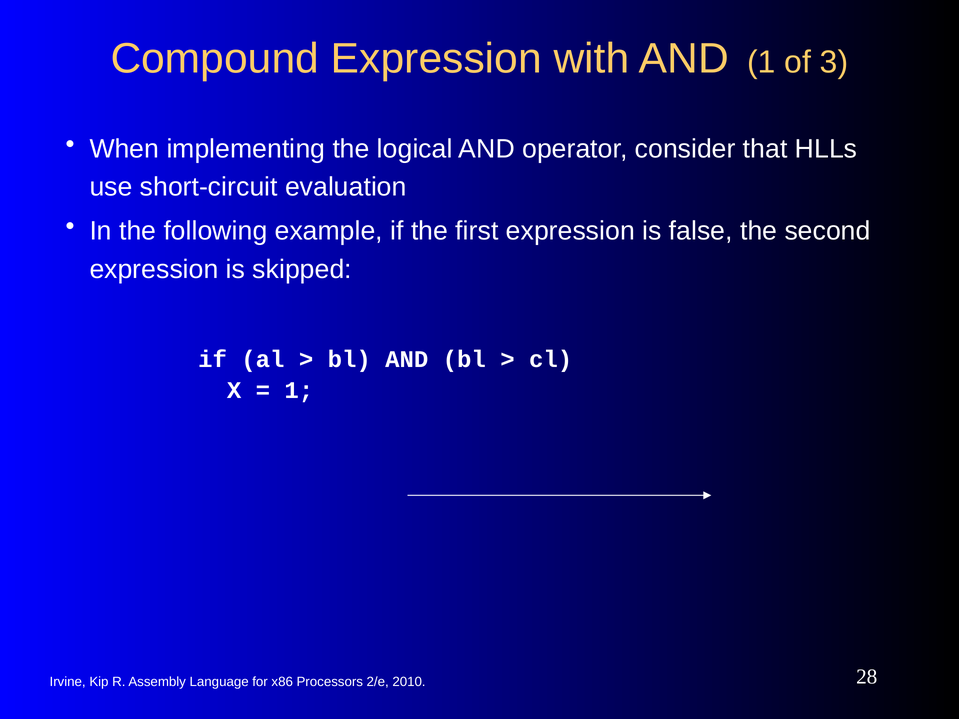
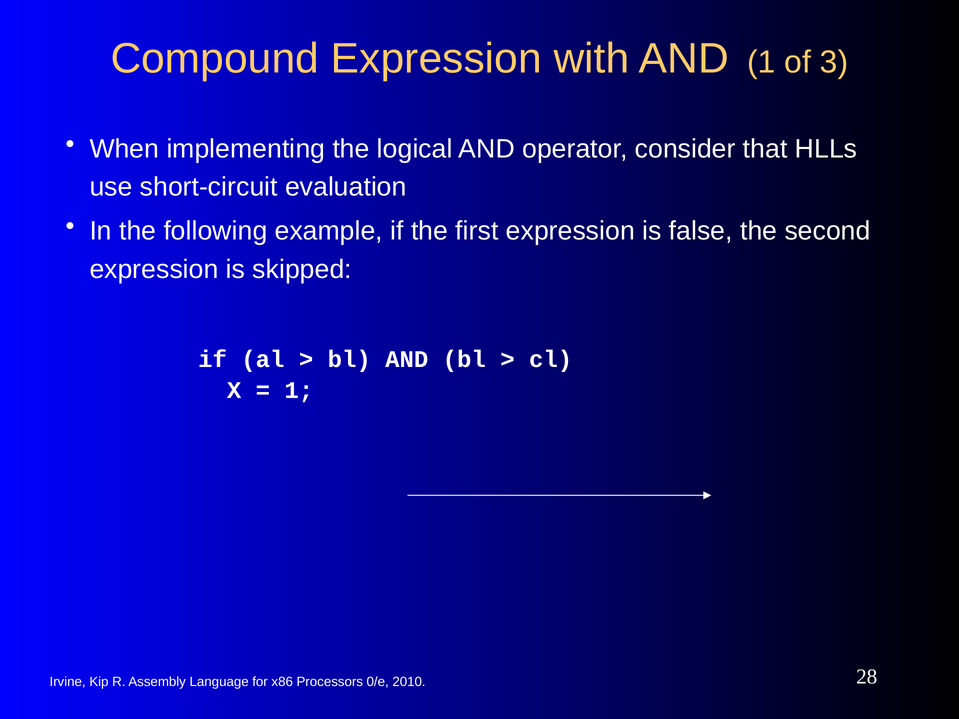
2/e: 2/e -> 0/e (378, 682)
